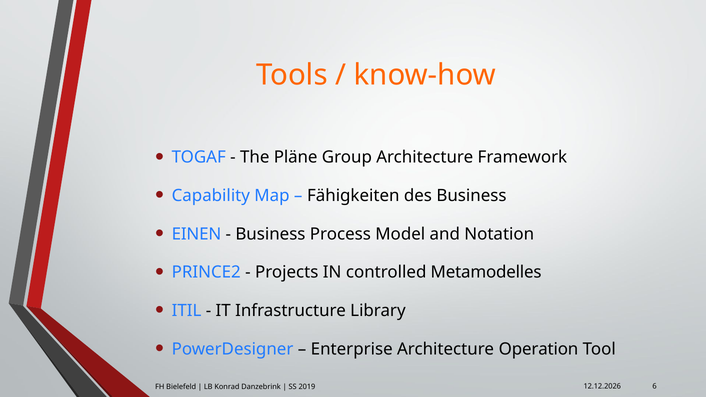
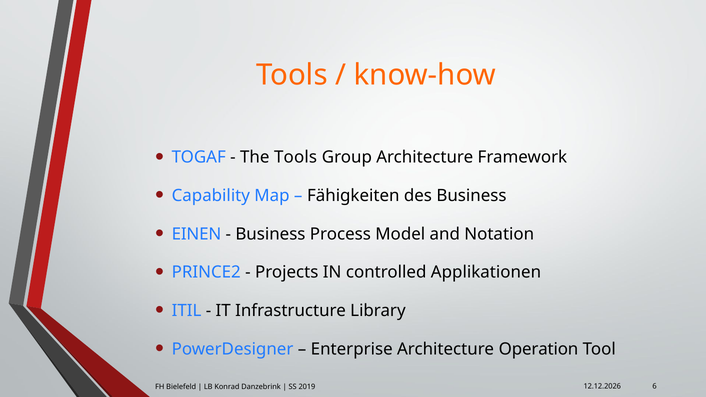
The Pläne: Pläne -> Tools (296, 157)
Metamodelles: Metamodelles -> Applikationen (486, 272)
